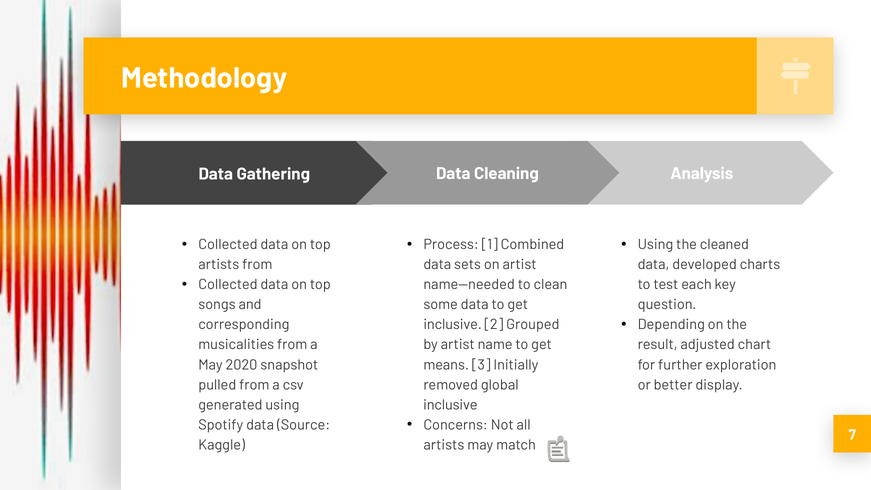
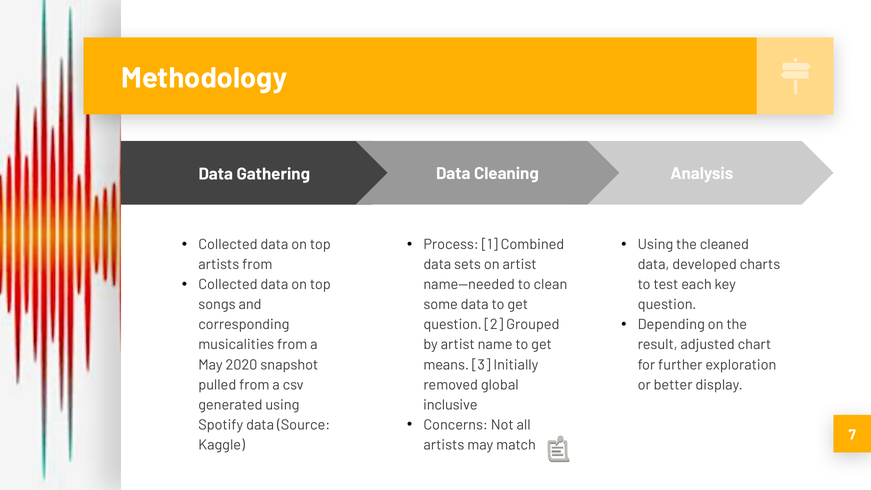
inclusive: inclusive -> question (453, 325)
